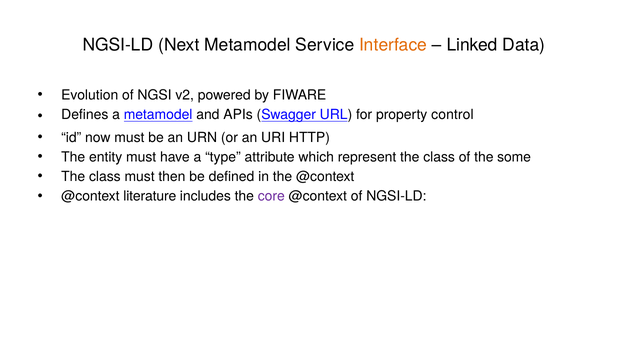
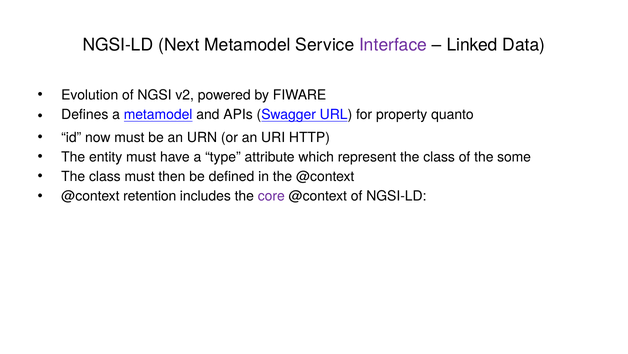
Interface colour: orange -> purple (393, 45)
control: control -> quanto (452, 114)
literature: literature -> retention (150, 196)
